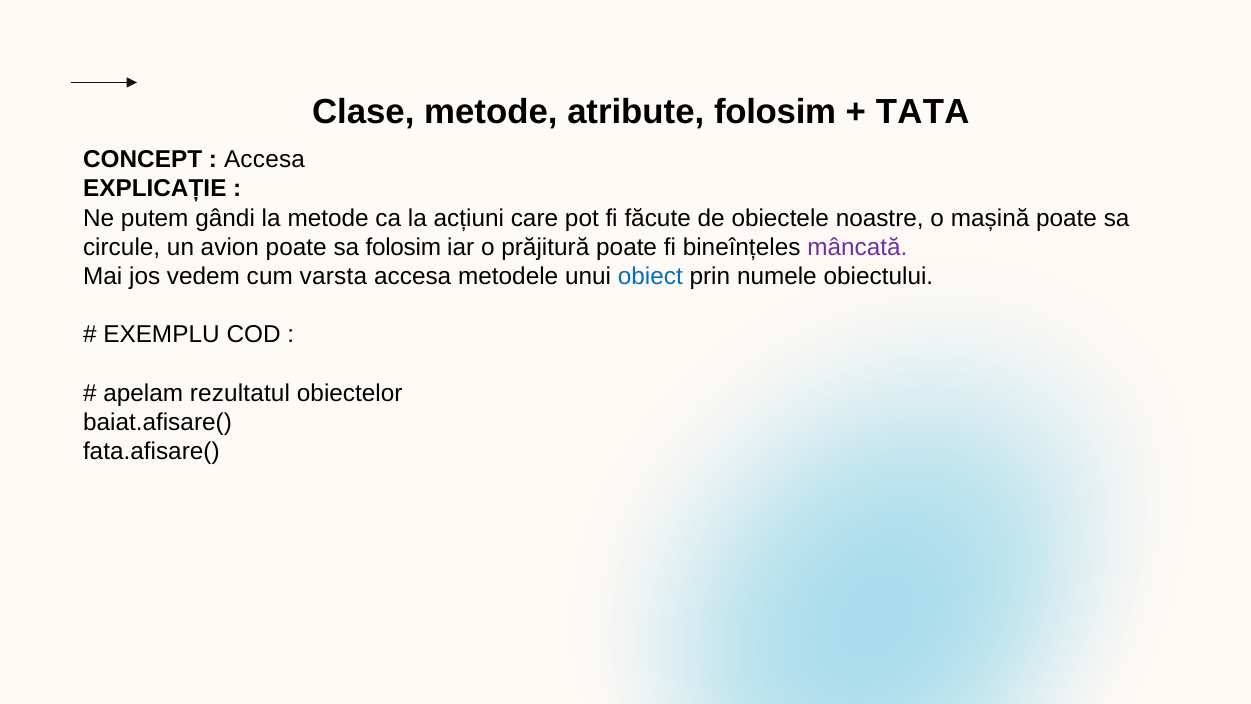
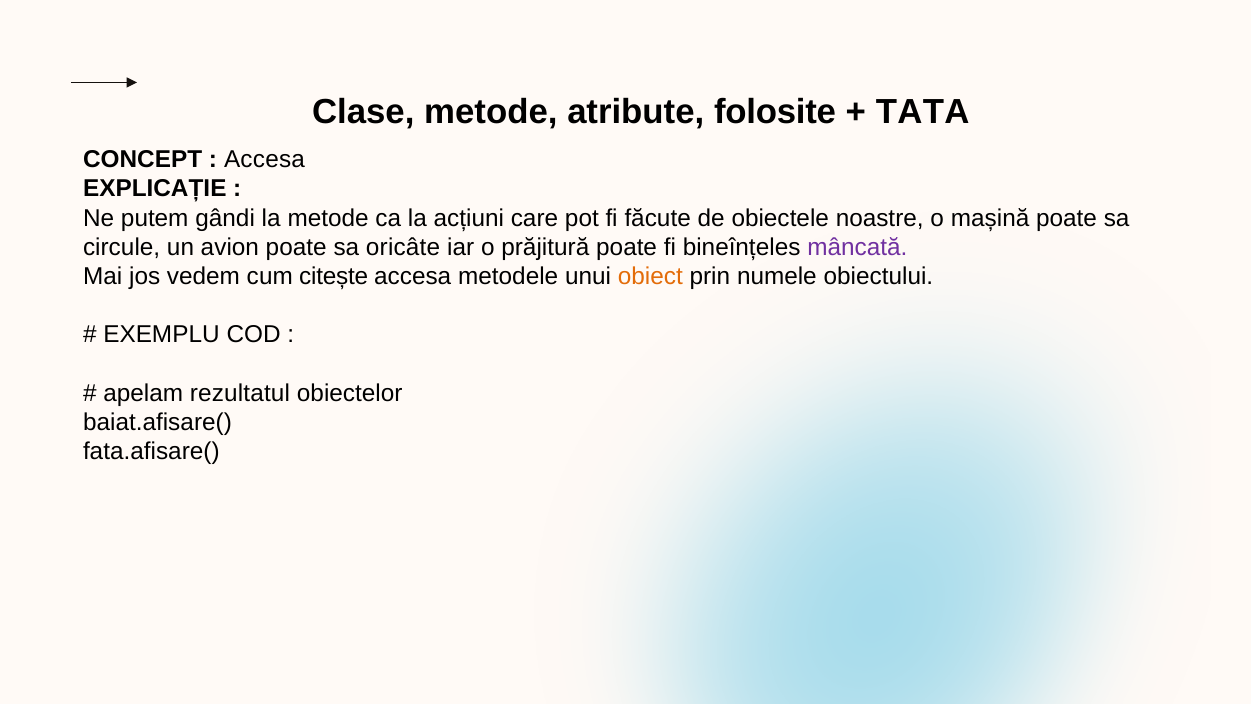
atribute folosim: folosim -> folosite (775, 112)
sa folosim: folosim -> oricâte (403, 247)
varsta: varsta -> citește (334, 276)
obiect colour: blue -> orange (650, 276)
